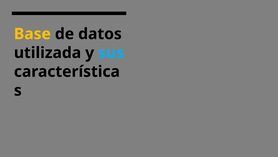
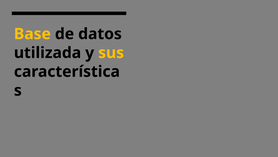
sus colour: light blue -> yellow (111, 53)
